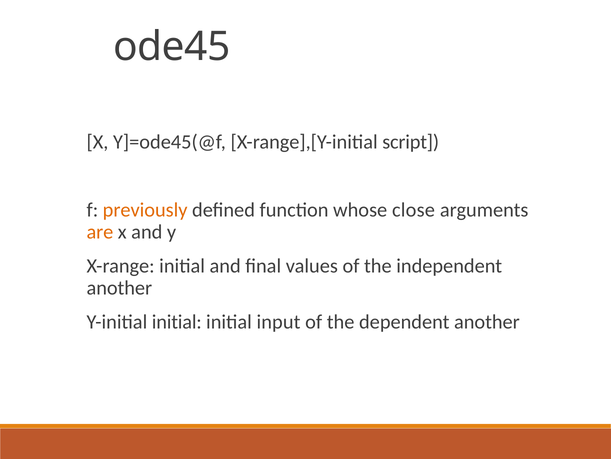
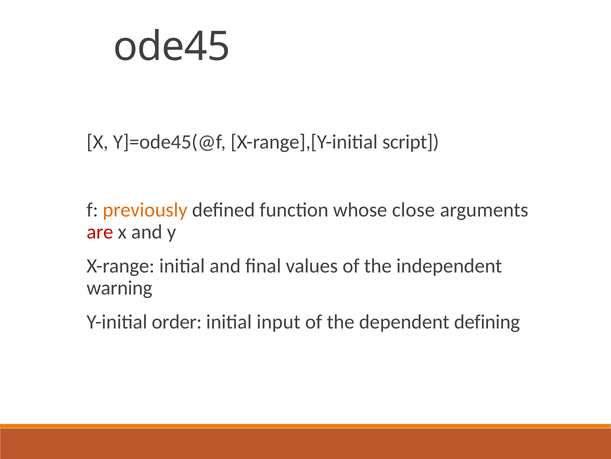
are colour: orange -> red (100, 232)
another: another -> warning (119, 287)
Y-initial initial: initial -> order (177, 321)
dependent another: another -> defining (487, 321)
